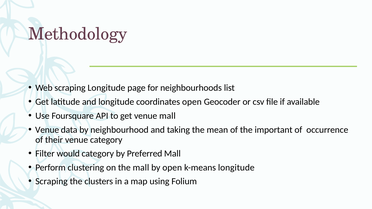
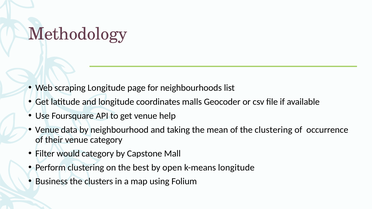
coordinates open: open -> malls (192, 102)
venue mall: mall -> help (167, 116)
the important: important -> clustering (274, 130)
Preferred: Preferred -> Capstone (145, 154)
the mall: mall -> best (141, 168)
Scraping: Scraping -> Business (52, 182)
